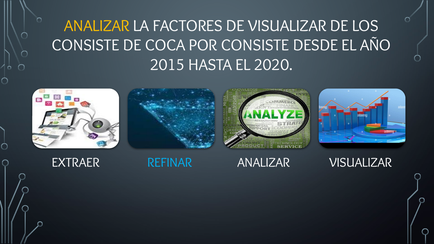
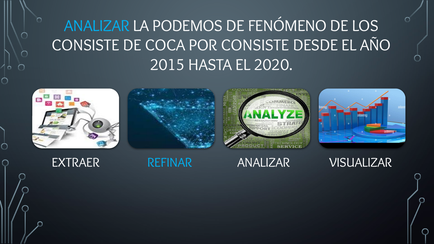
ANALIZAR colour: yellow -> light blue (97, 26)
FACTORES: FACTORES -> PODEMOS (188, 26)
DE VISUALIZAR: VISUALIZAR -> FENÓMENO (287, 26)
